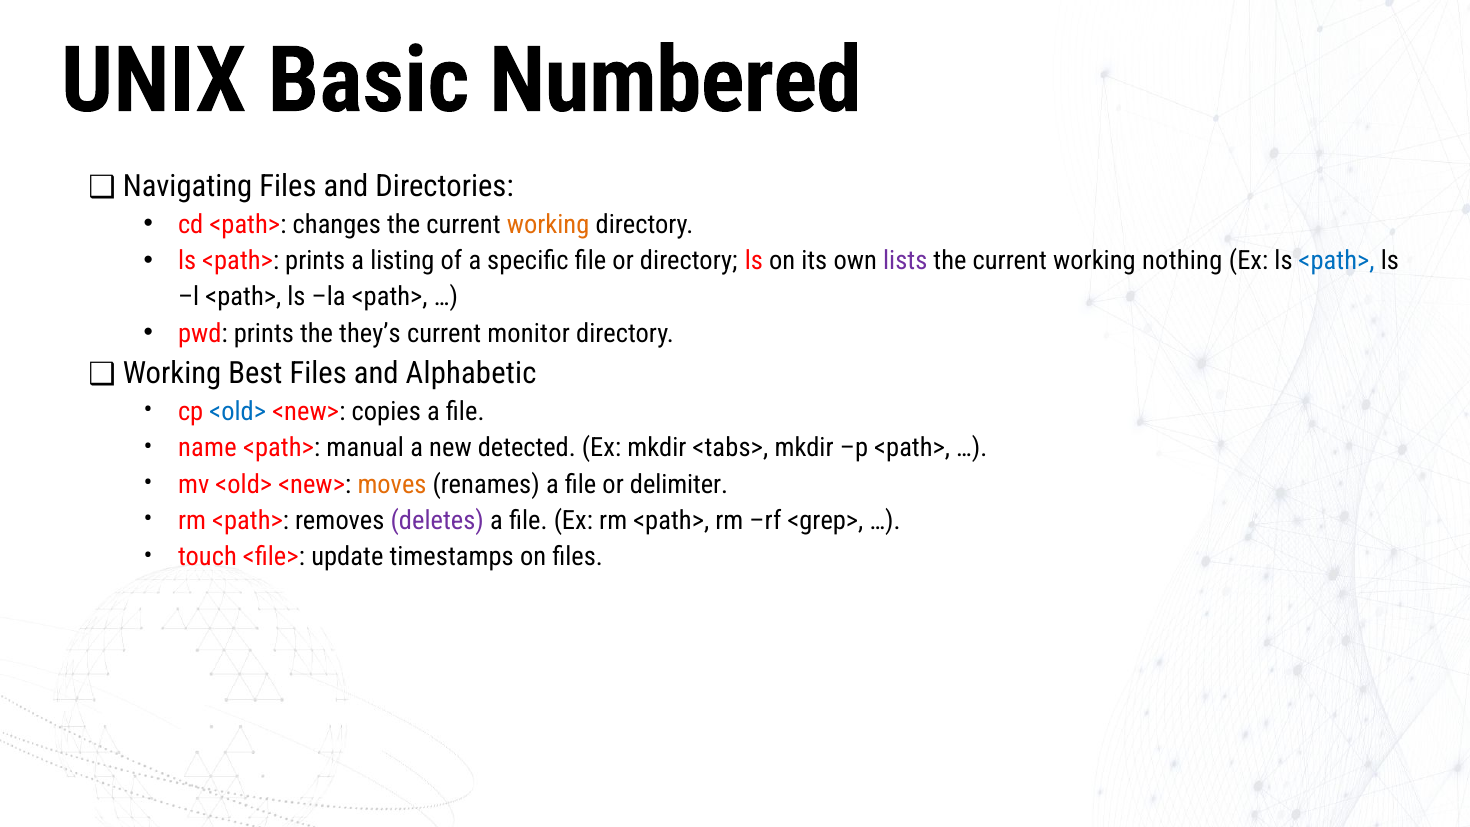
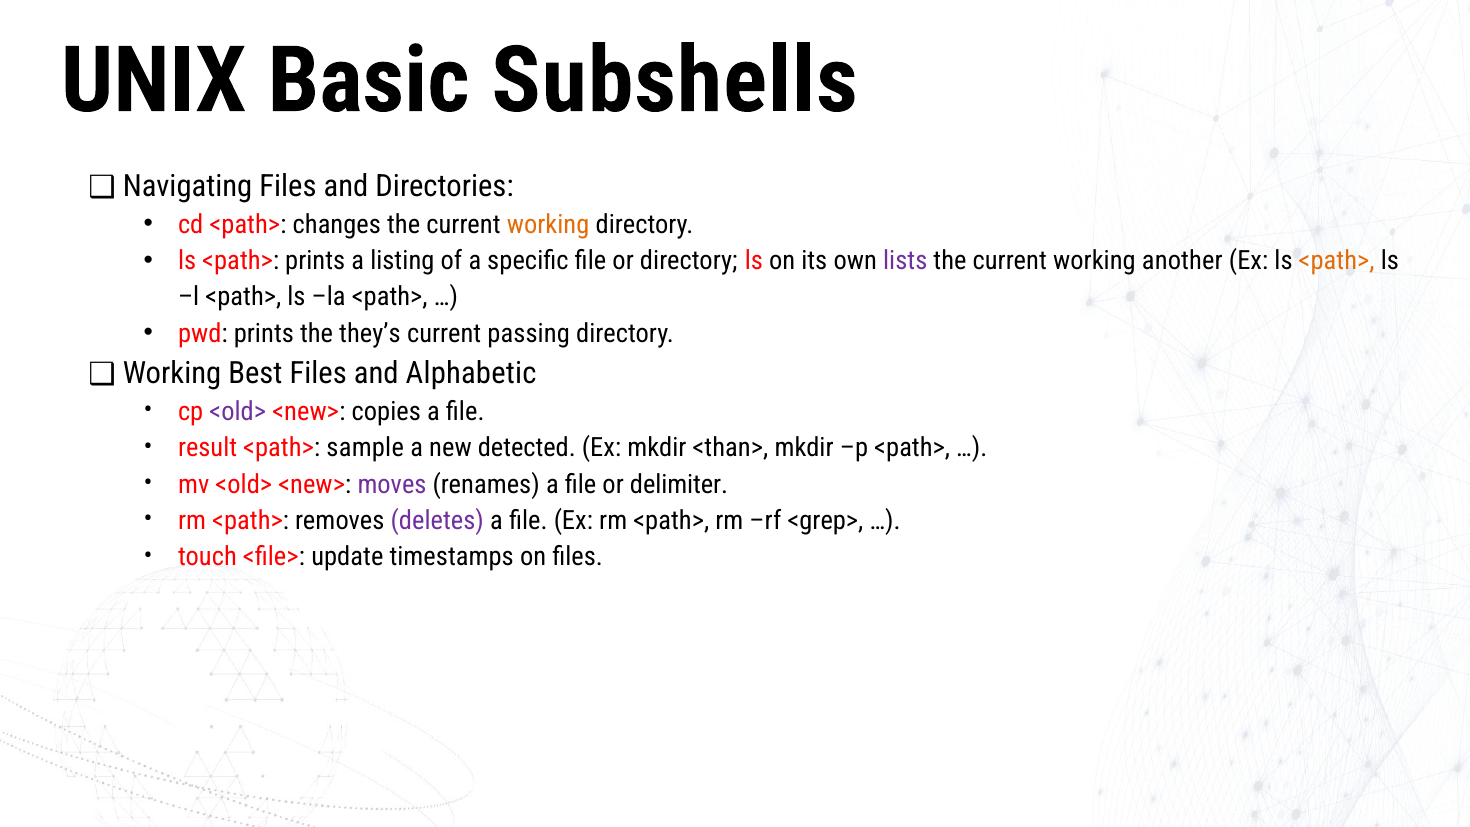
Numbered: Numbered -> Subshells (675, 81)
nothing: nothing -> another (1182, 261)
<path> colour: blue -> orange (1337, 261)
monitor: monitor -> passing (529, 333)
<old> colour: blue -> purple (238, 412)
name: name -> result (208, 448)
manual: manual -> sample (365, 448)
<tabs>: <tabs> -> <than> (730, 448)
moves colour: orange -> purple (392, 484)
